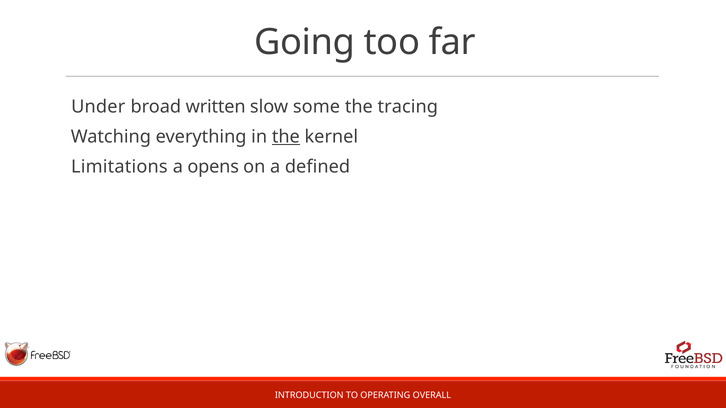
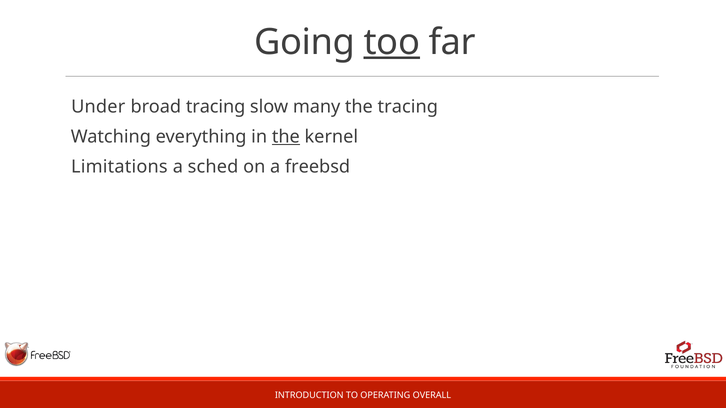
too underline: none -> present (392, 42)
broad written: written -> tracing (216, 107)
some: some -> many (317, 107)
opens: opens -> sched (213, 167)
defined: defined -> freebsd (318, 167)
